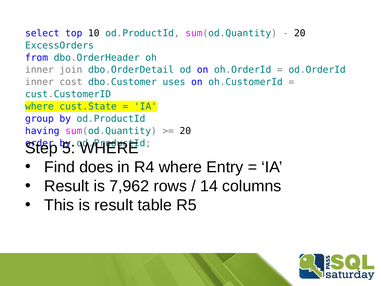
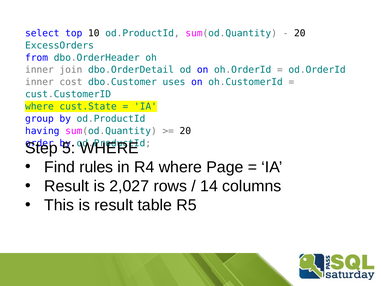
does: does -> rules (96, 167)
Entry: Entry -> Page (225, 167)
7,962: 7,962 -> 2,027 (129, 186)
